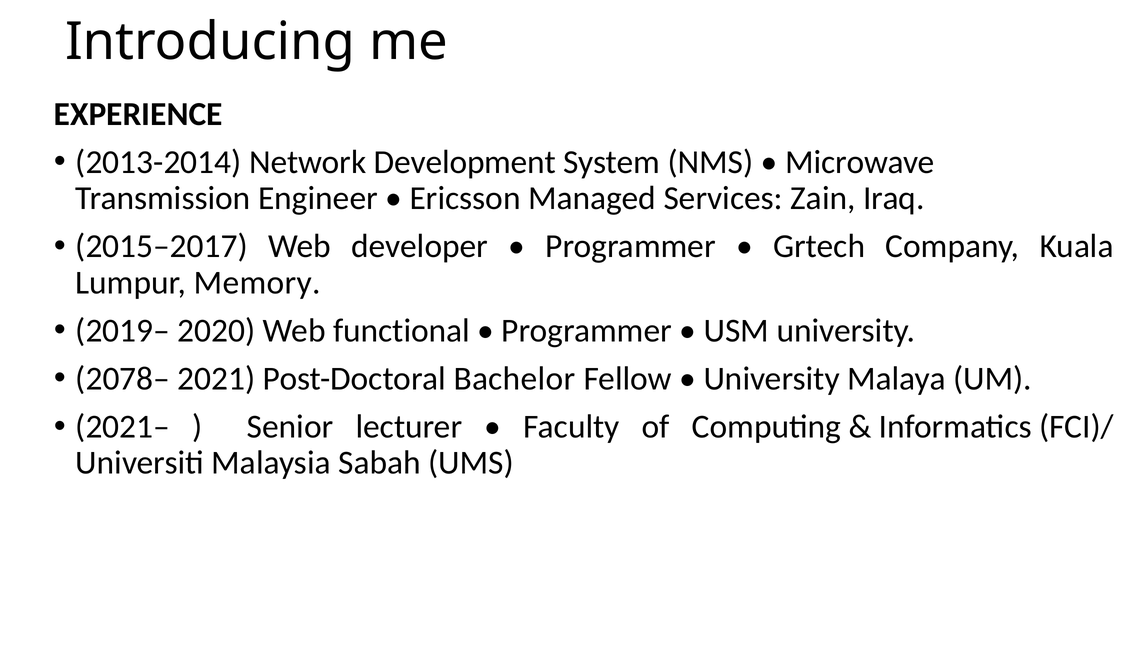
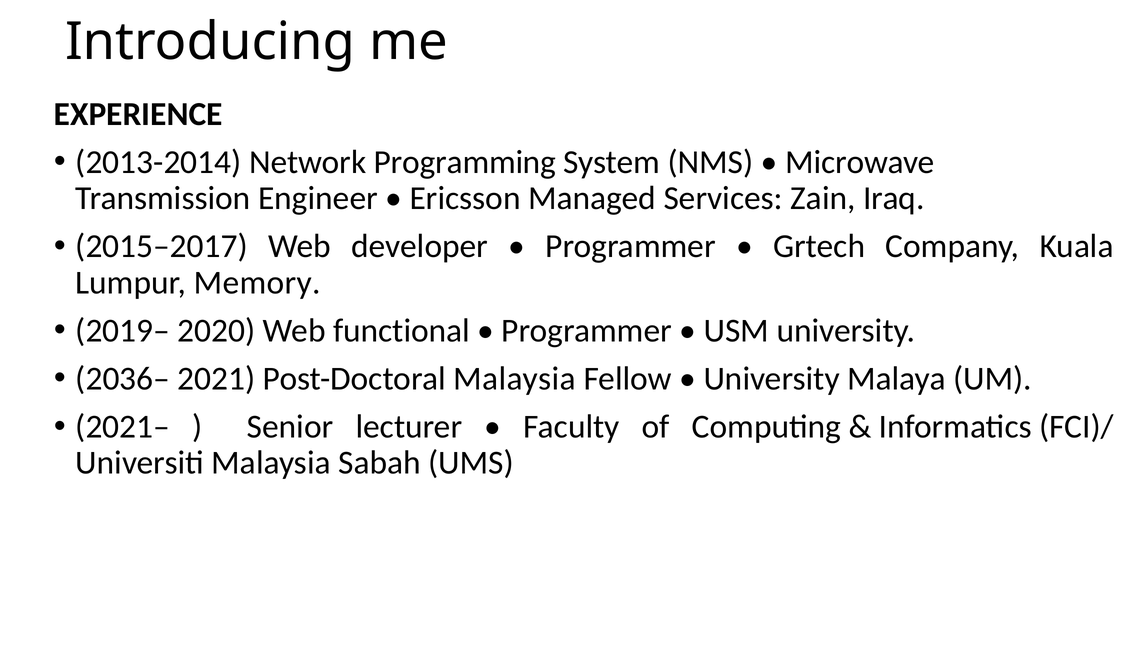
Development: Development -> Programming (465, 162)
2078–: 2078– -> 2036– (123, 379)
Post-Doctoral Bachelor: Bachelor -> Malaysia (515, 379)
